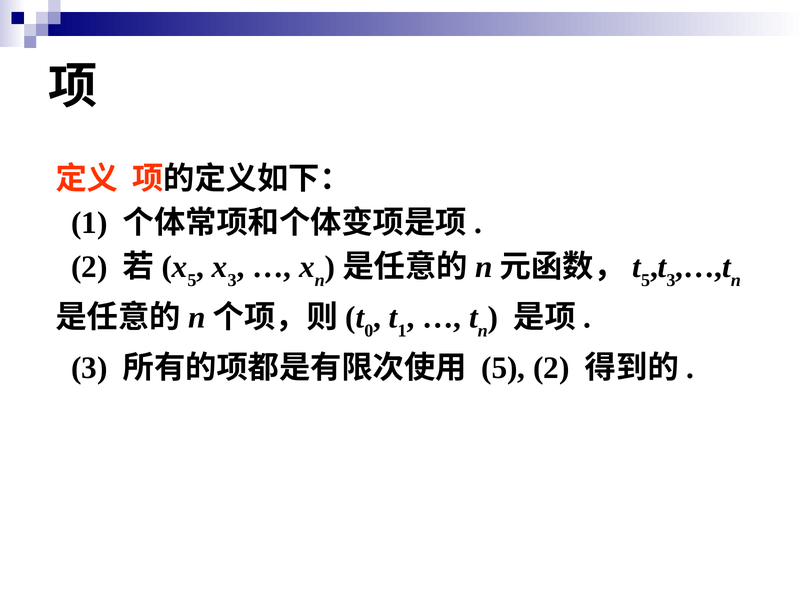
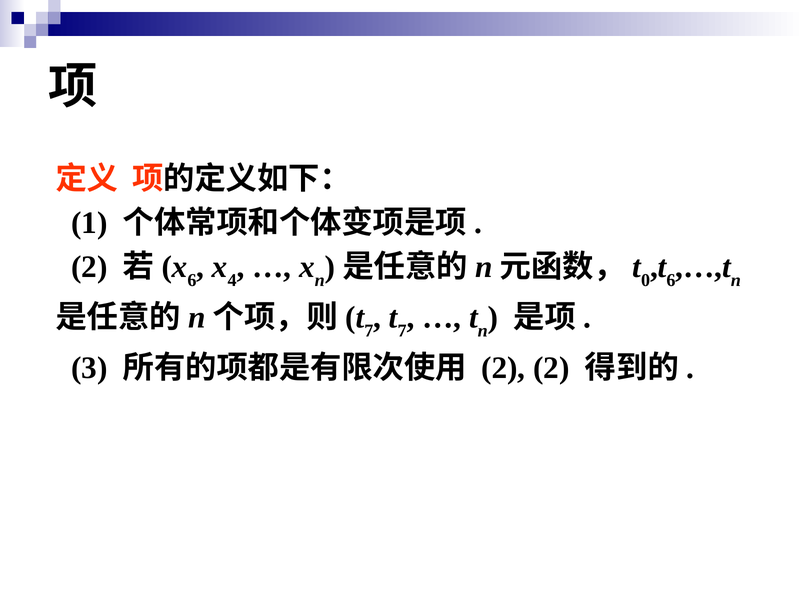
5: 5 -> 6 (192, 281)
3: 3 -> 4 (232, 281)
5: 5 -> 0 (646, 281)
3: 3 -> 6 (671, 281)
0: 0 -> 7 (369, 331)
1: 1 -> 7 (402, 331)
5: 5 -> 2 (503, 368)
